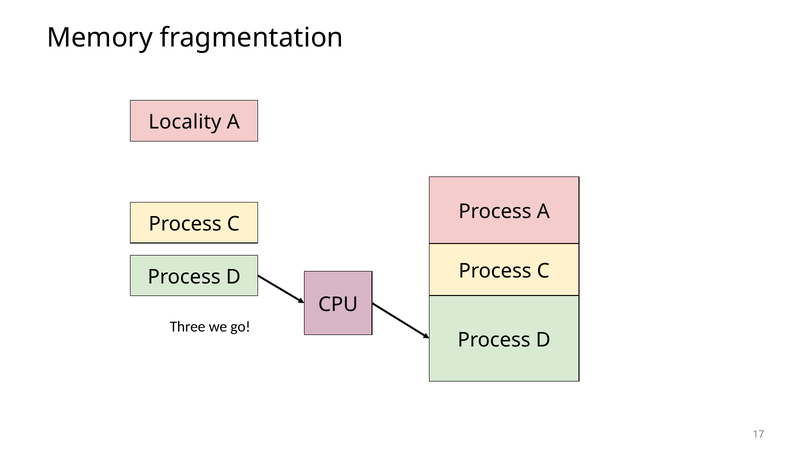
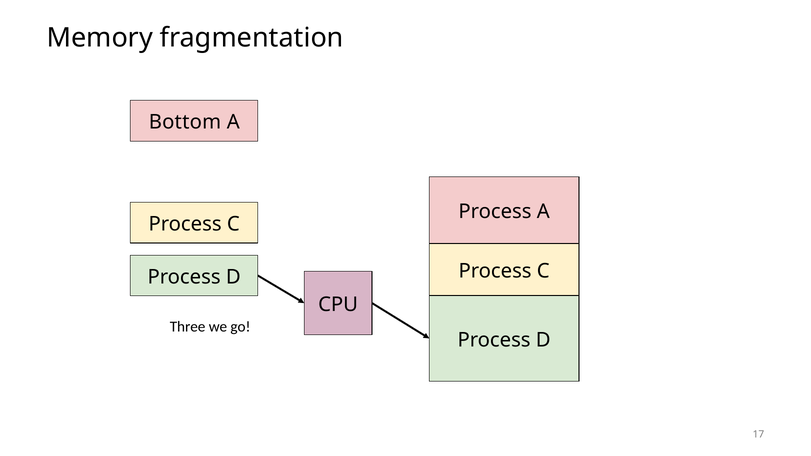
Locality: Locality -> Bottom (185, 122)
